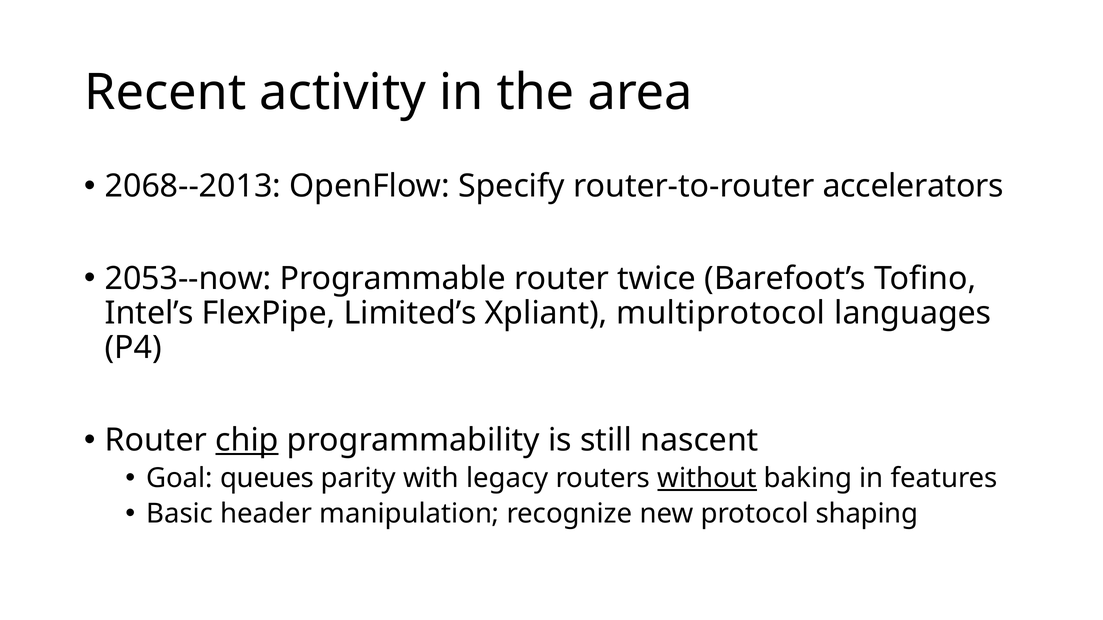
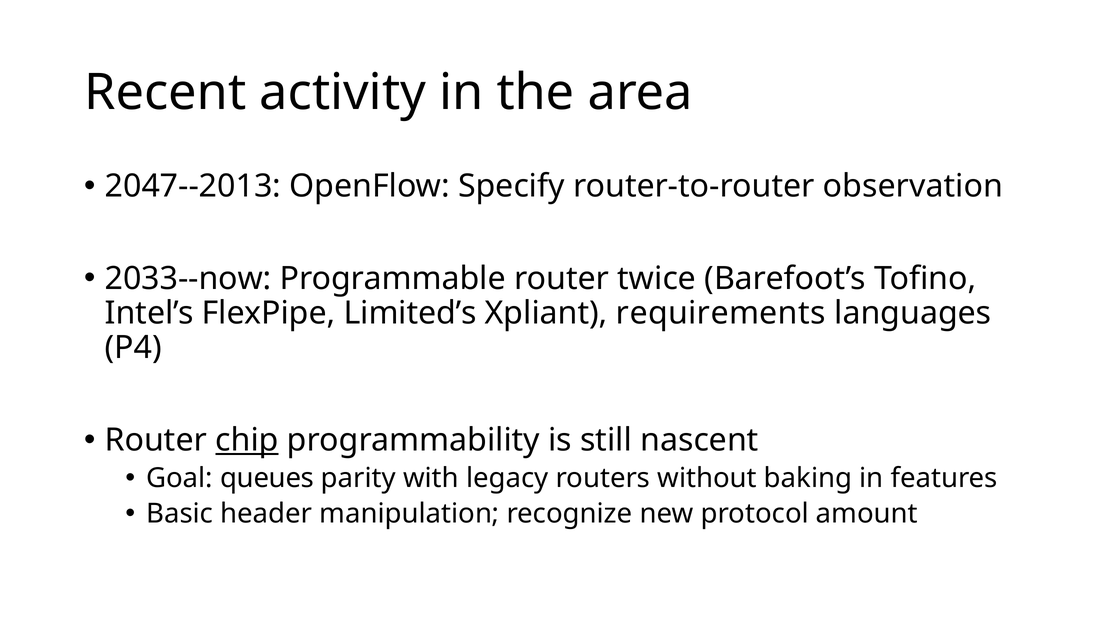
2068--2013: 2068--2013 -> 2047--2013 (193, 186)
accelerators: accelerators -> observation (913, 186)
2053--now: 2053--now -> 2033--now (188, 279)
multiprotocol: multiprotocol -> requirements (721, 313)
without underline: present -> none (707, 478)
shaping: shaping -> amount (867, 514)
